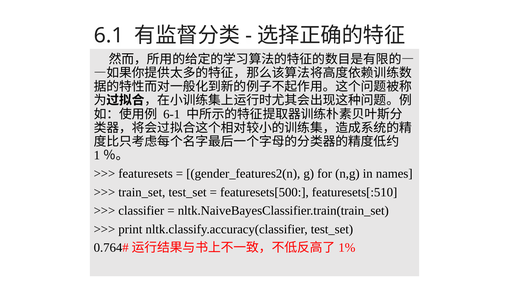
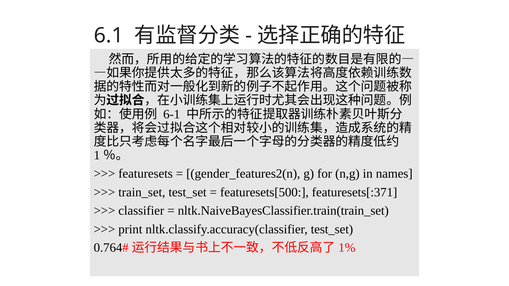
featuresets[:510: featuresets[:510 -> featuresets[:371 (355, 192)
